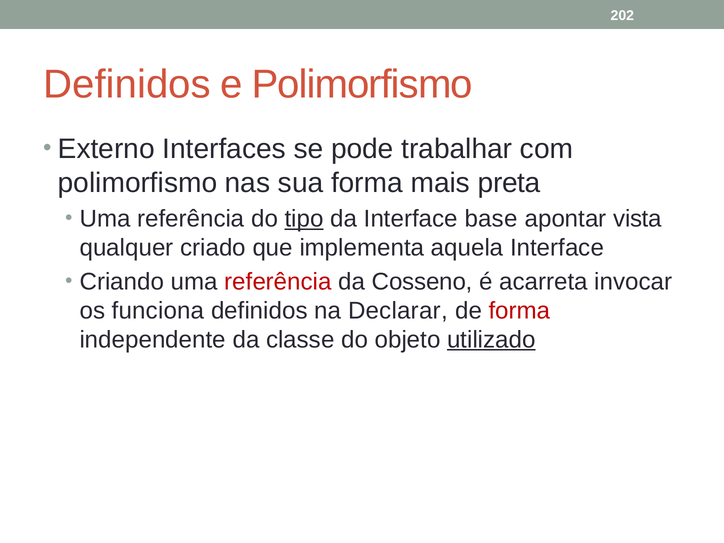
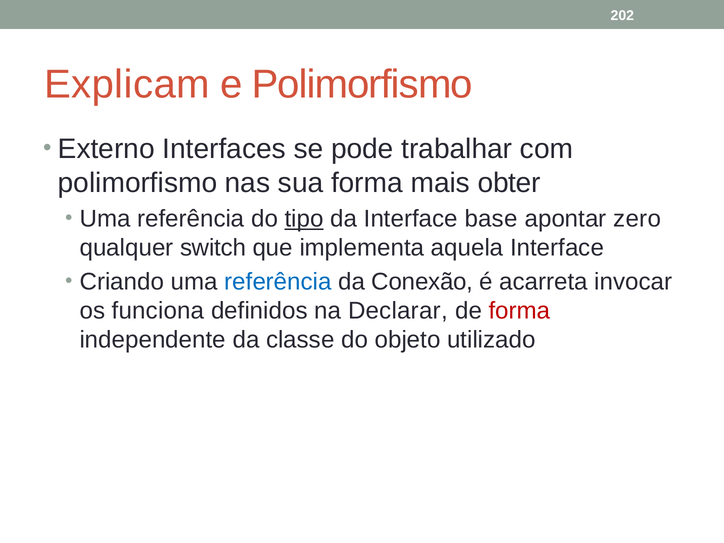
Definidos: Definidos -> Explicam (127, 84)
preta: preta -> obter (509, 183)
vista: vista -> zero (637, 219)
criado: criado -> switch (213, 248)
referência colour: red -> blue (278, 282)
Cosseno: Cosseno -> Conexão (422, 282)
utilizado underline: present -> none (491, 340)
